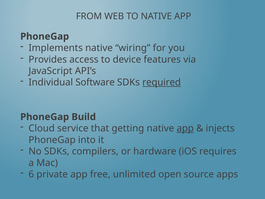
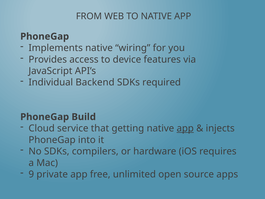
Software: Software -> Backend (95, 82)
required underline: present -> none (162, 82)
6: 6 -> 9 (31, 174)
